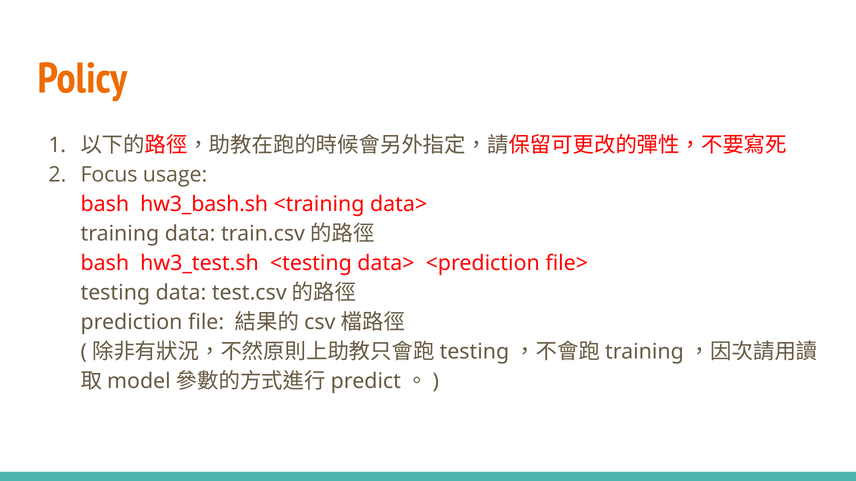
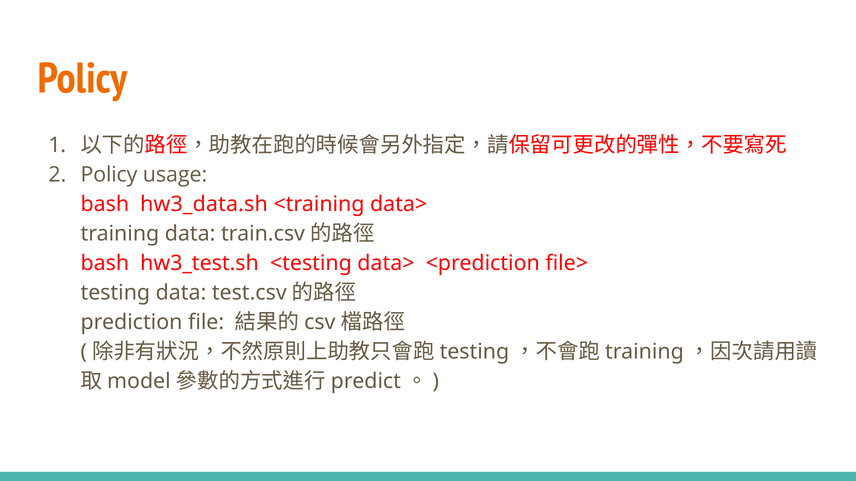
Focus: Focus -> Policy (109, 175)
hw3_bash.sh: hw3_bash.sh -> hw3_data.sh (204, 204)
